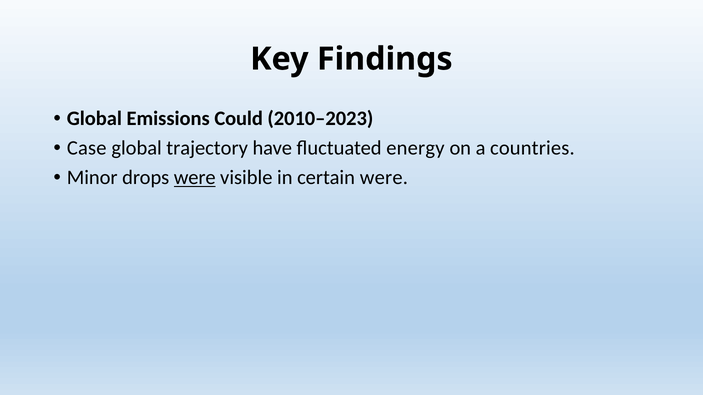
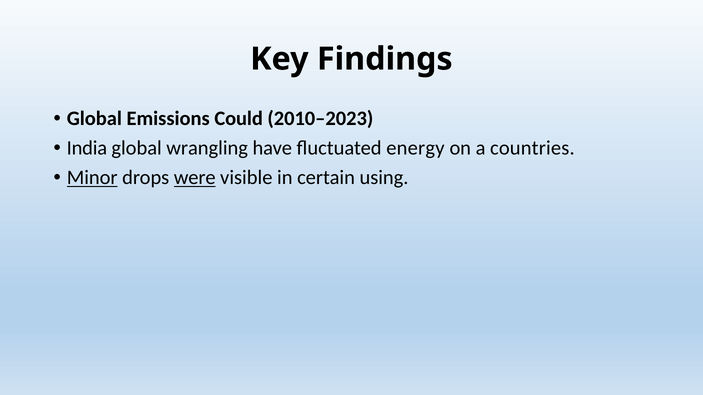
Case: Case -> India (87, 148)
trajectory: trajectory -> wrangling (207, 148)
Minor underline: none -> present (92, 178)
certain were: were -> using (384, 178)
